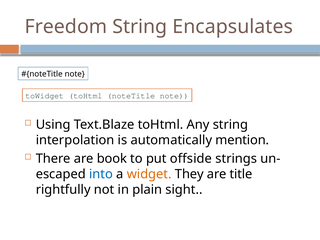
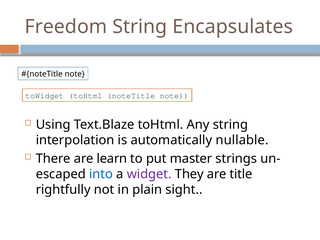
mention: mention -> nullable (242, 140)
book: book -> learn (112, 159)
offside: offside -> master (191, 159)
widget colour: orange -> purple (149, 174)
